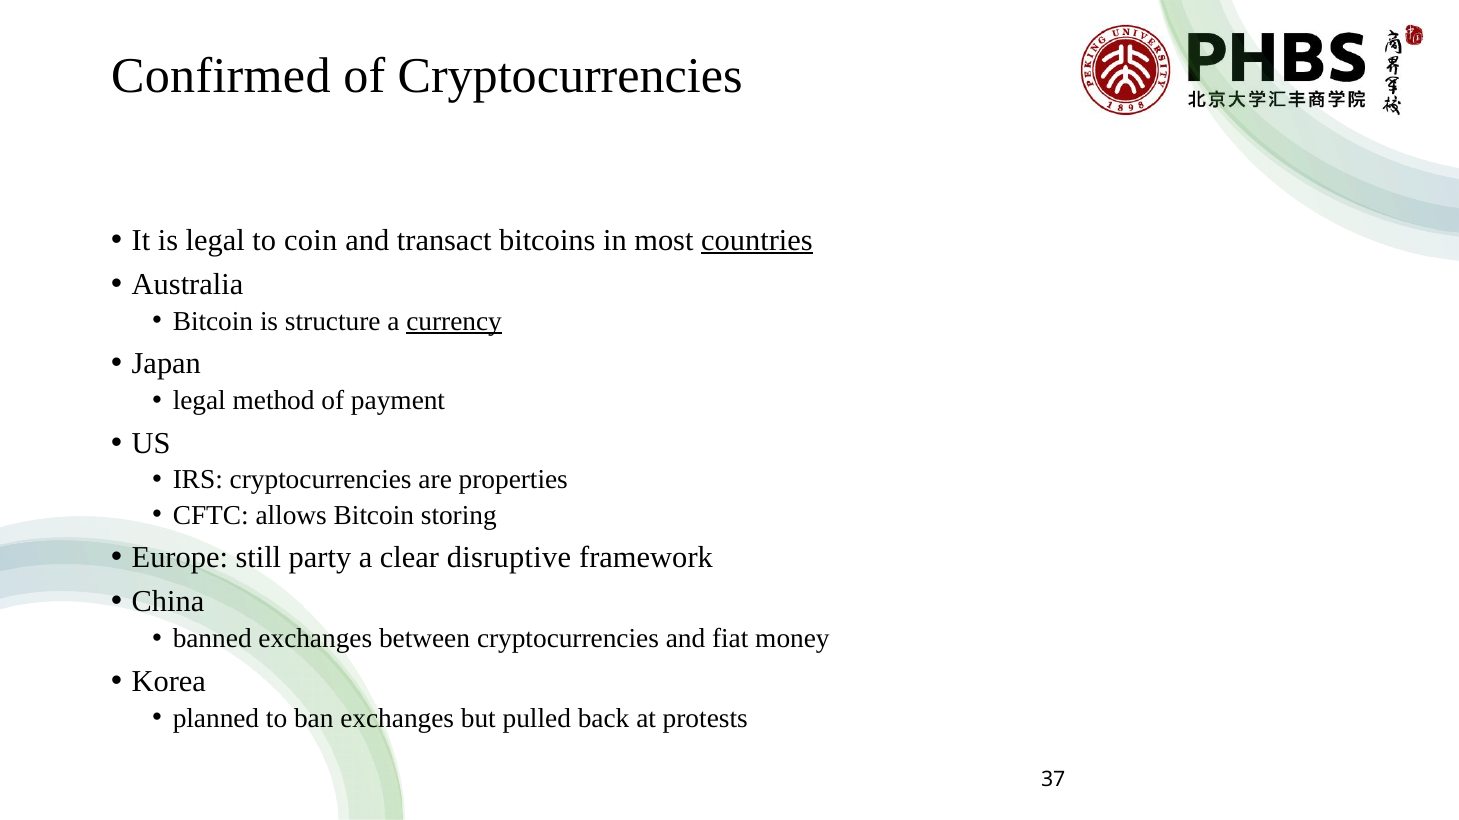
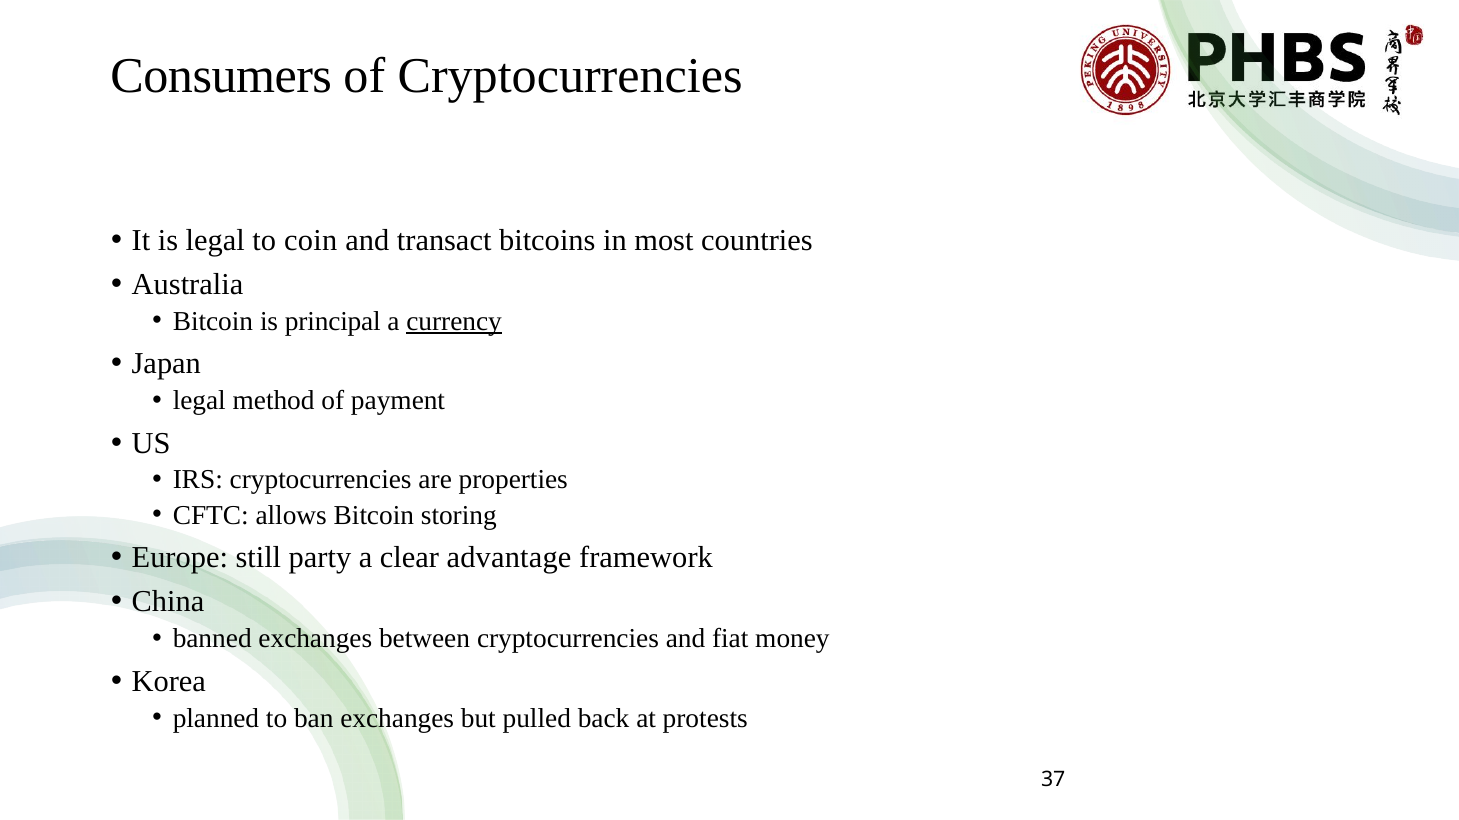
Confirmed: Confirmed -> Consumers (221, 76)
countries underline: present -> none (757, 240)
structure: structure -> principal (333, 321)
disruptive: disruptive -> advantage (509, 558)
